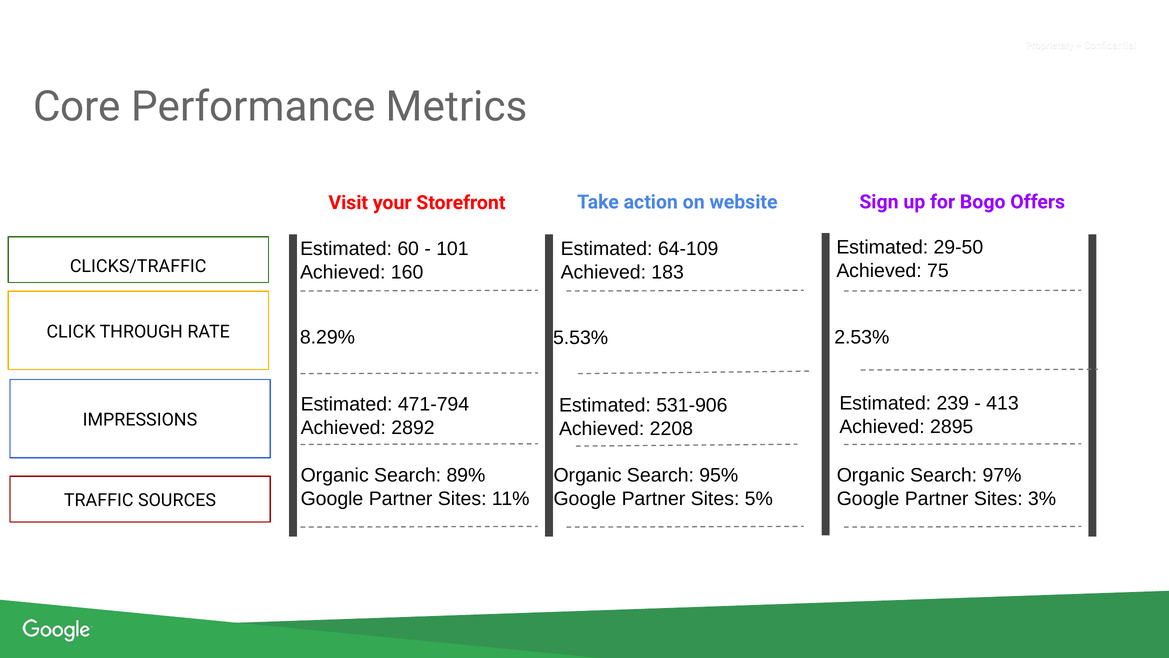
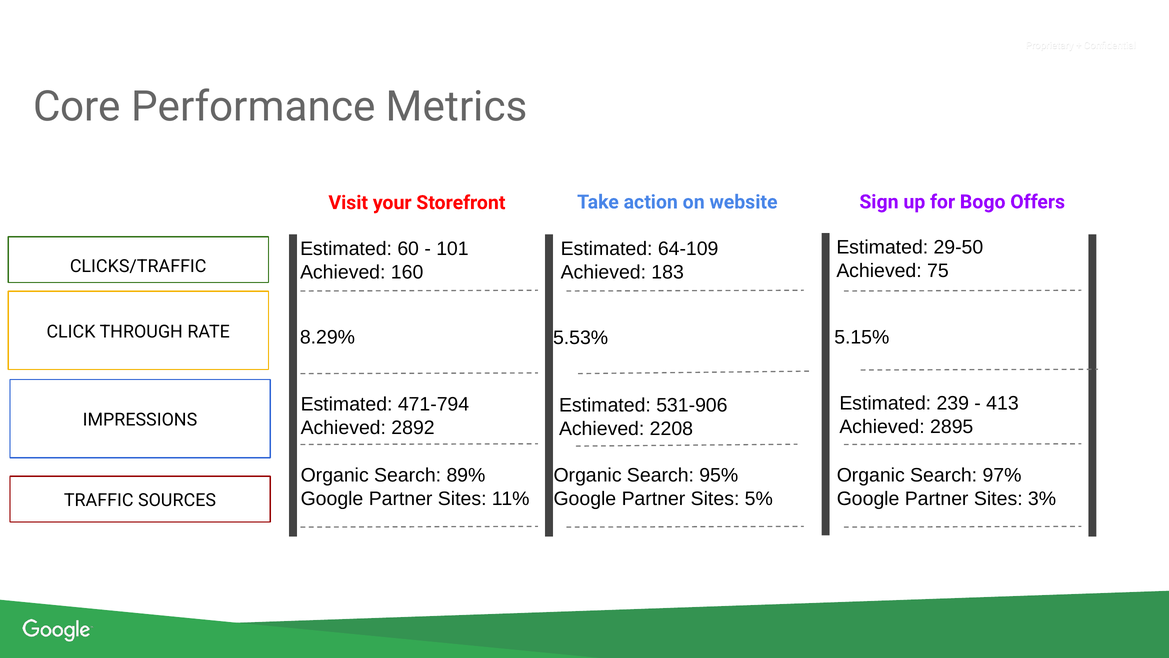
2.53%: 2.53% -> 5.15% (862, 337)
